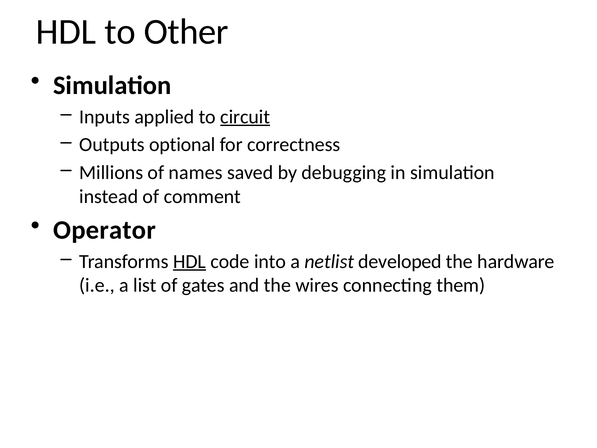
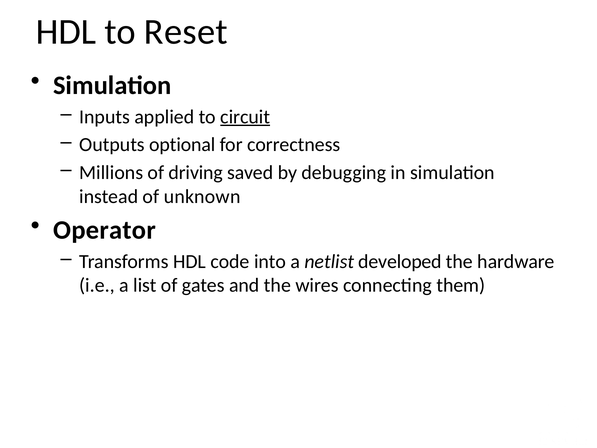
Other: Other -> Reset (186, 32)
names: names -> driving (196, 172)
comment: comment -> unknown (202, 196)
HDL underline: present -> none (189, 261)
